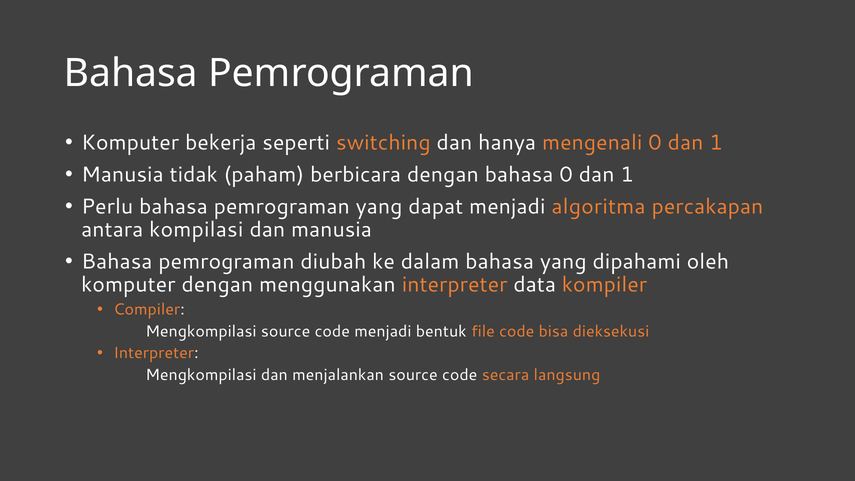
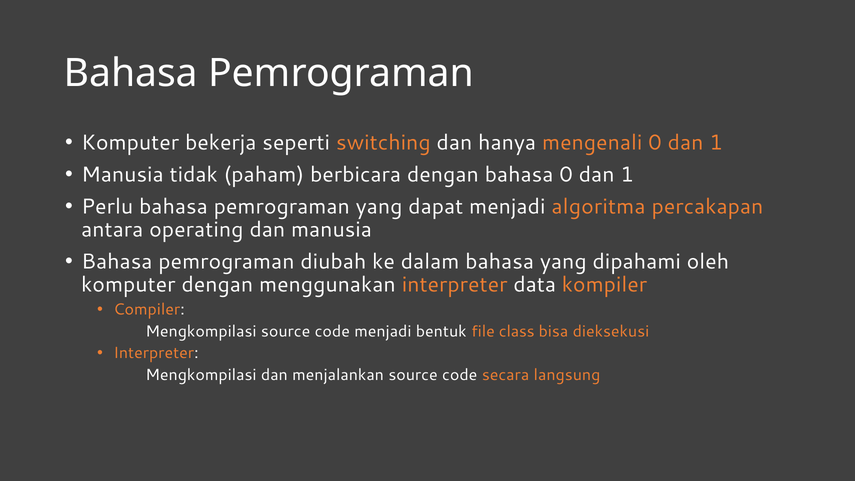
kompilasi: kompilasi -> operating (196, 230)
file code: code -> class (517, 331)
